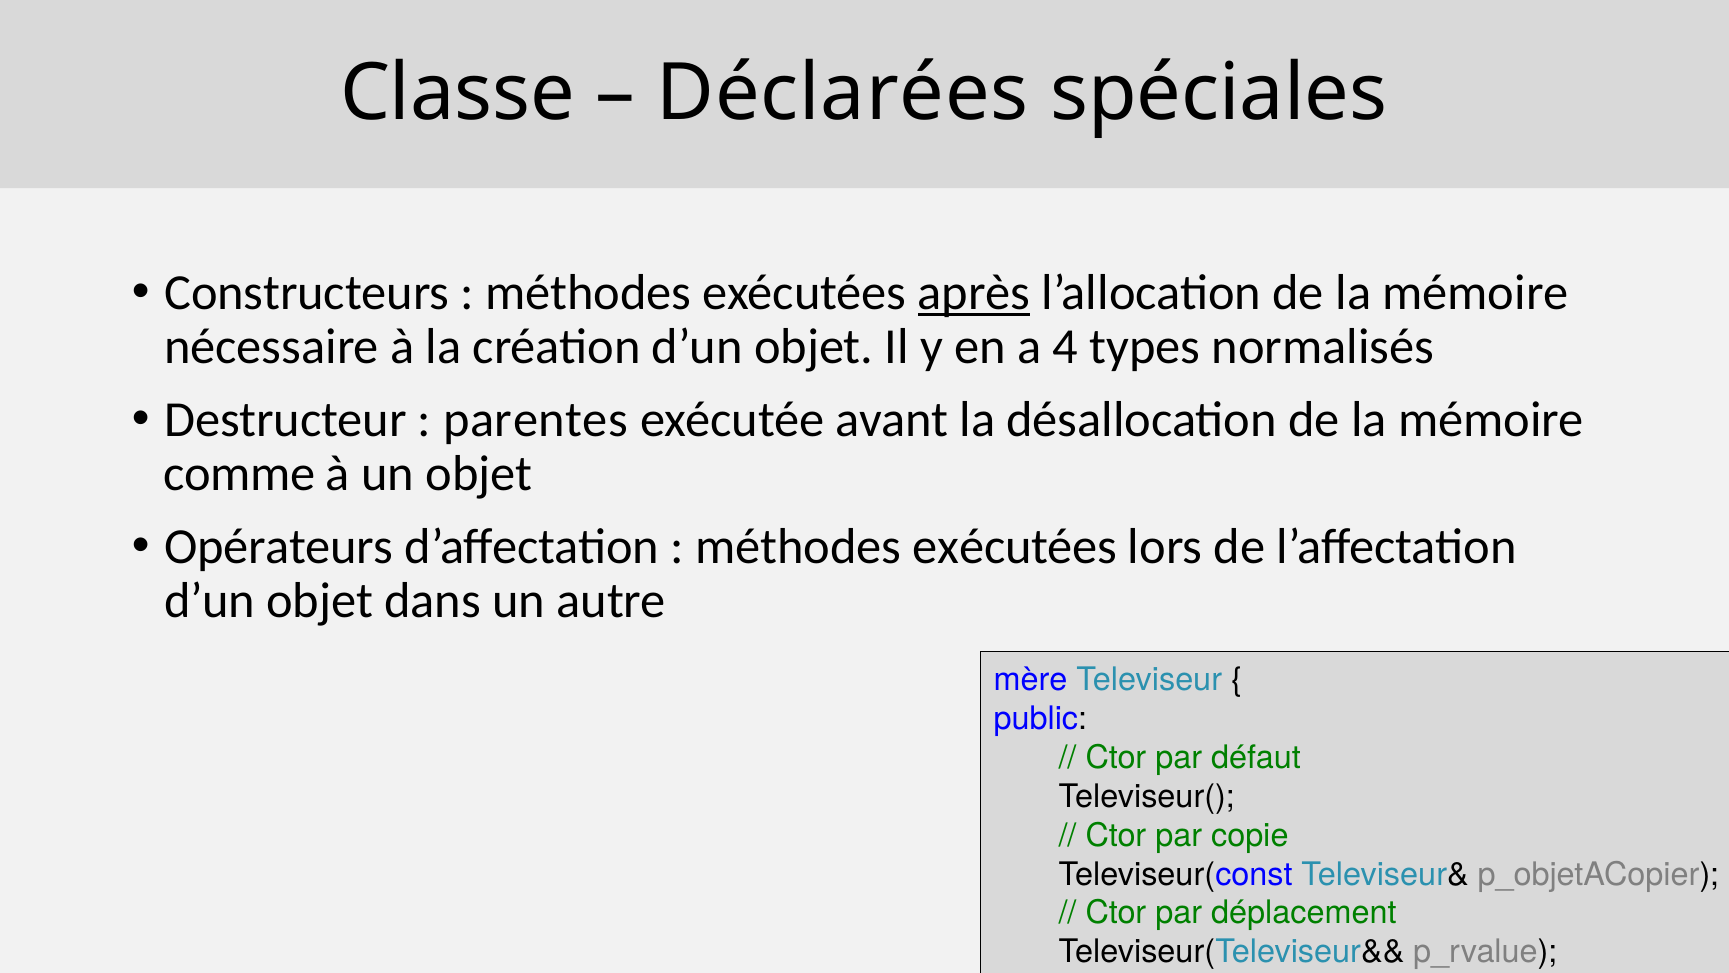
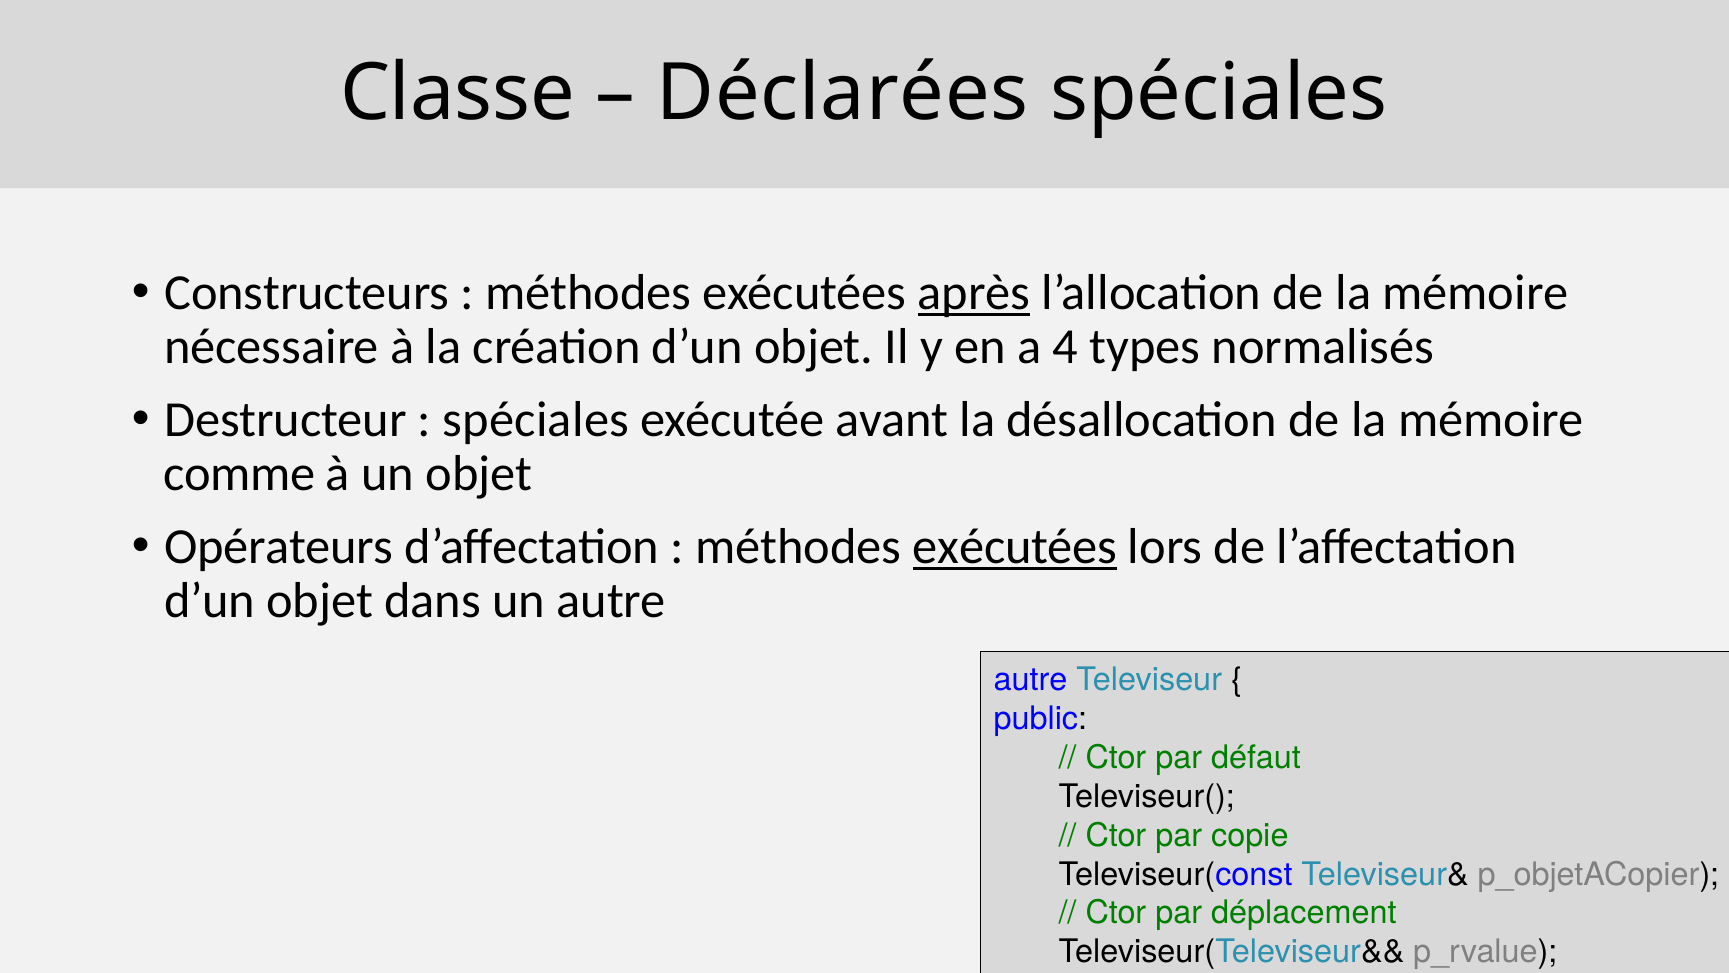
parentes: parentes -> spéciales (536, 419)
exécutées underline: none -> present (1015, 546)
mère: mère -> autre (1031, 679)
